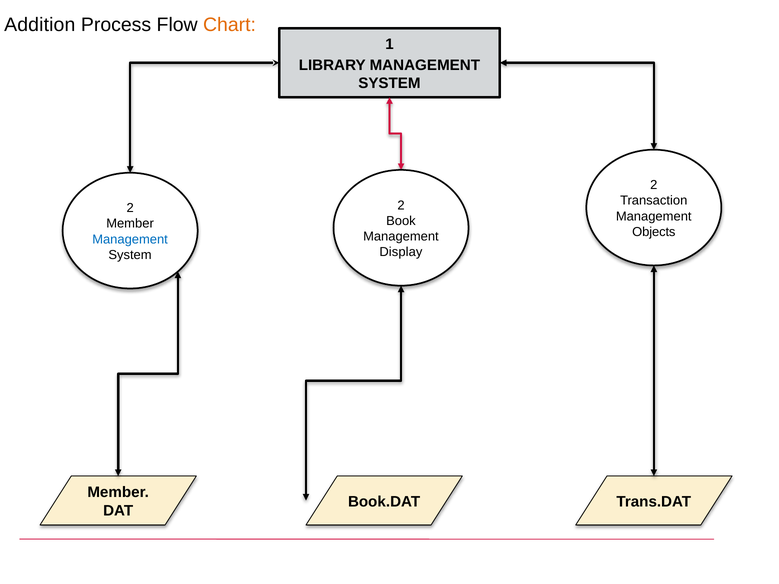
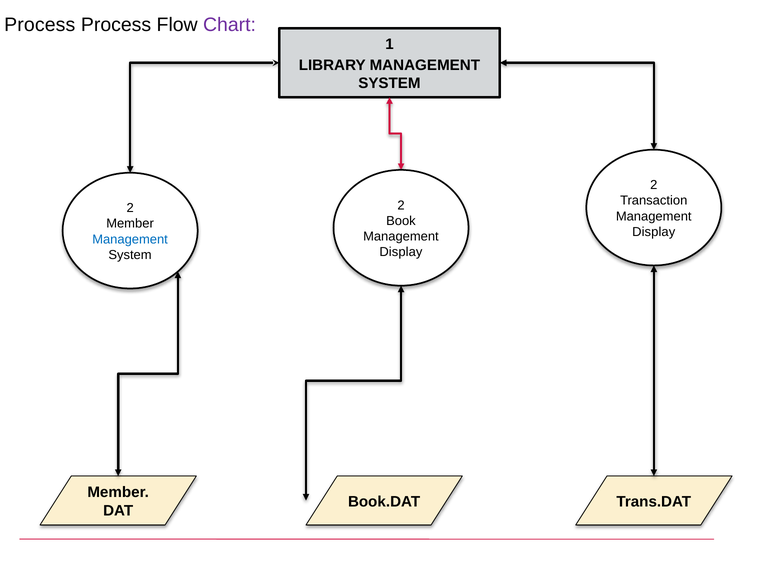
Addition: Addition -> Process (40, 25)
Chart colour: orange -> purple (230, 25)
Objects: Objects -> Display (654, 232)
